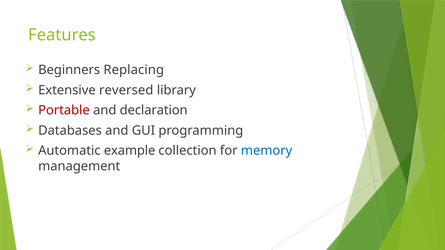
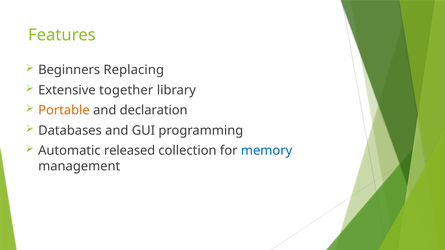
reversed: reversed -> together (126, 90)
Portable colour: red -> orange (64, 110)
example: example -> released (130, 151)
